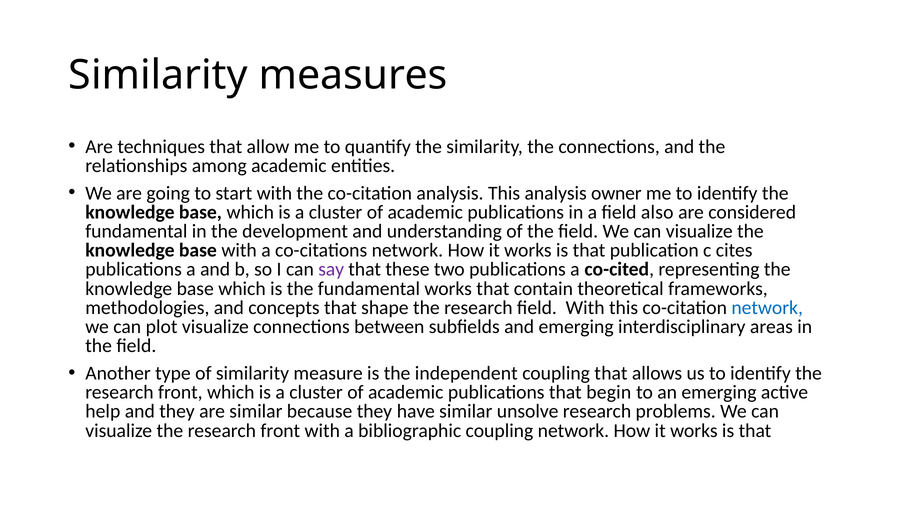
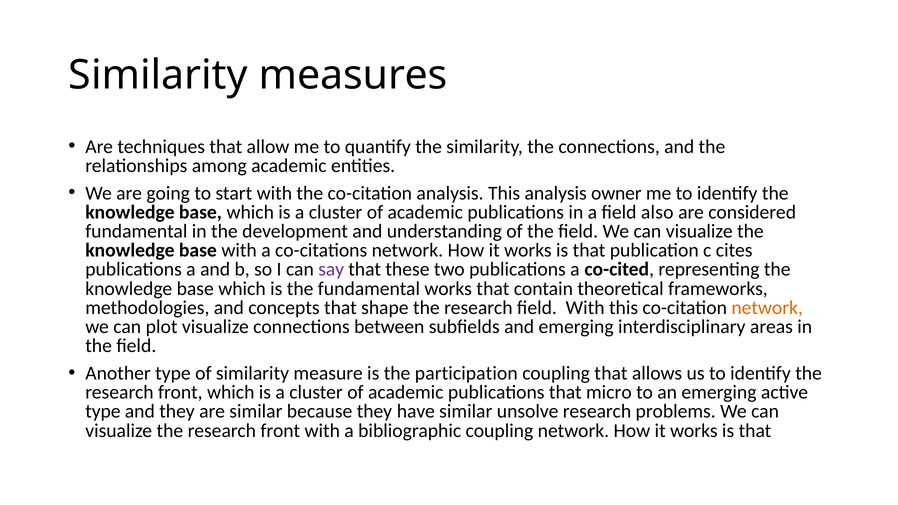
network colour: blue -> orange (767, 308)
independent: independent -> participation (466, 373)
begin: begin -> micro (609, 393)
help: help -> type (103, 412)
